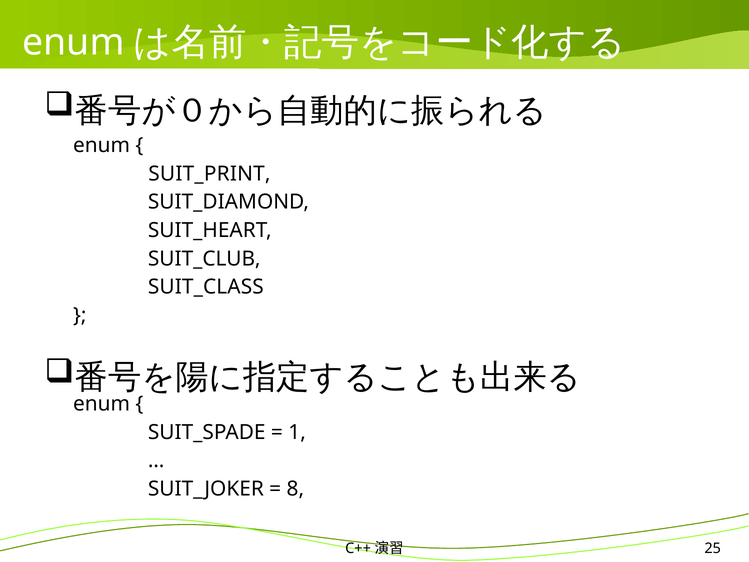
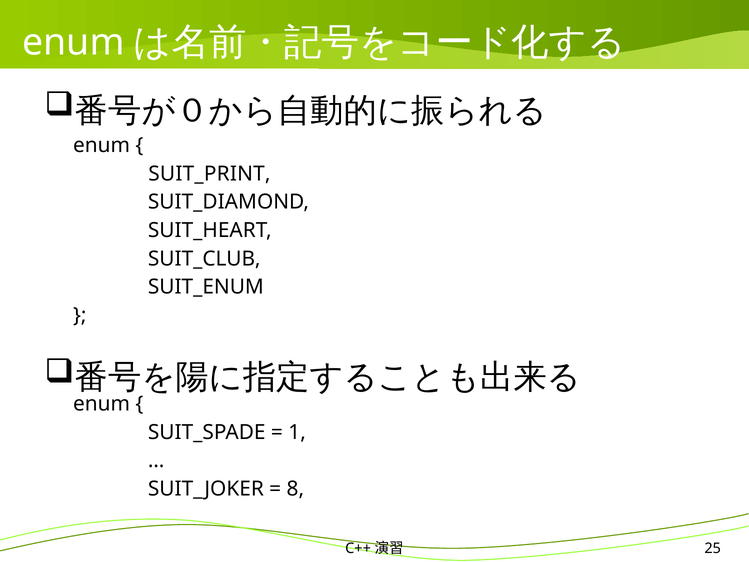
SUIT_CLASS: SUIT_CLASS -> SUIT_ENUM (206, 287)
